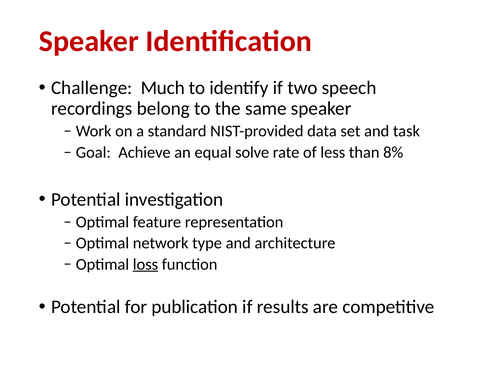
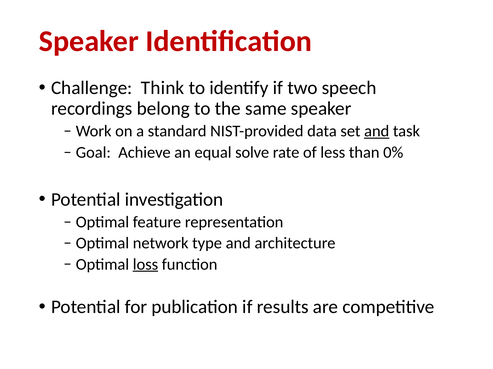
Much: Much -> Think (163, 88)
and underline: none -> present (377, 131)
8%: 8% -> 0% (393, 153)
